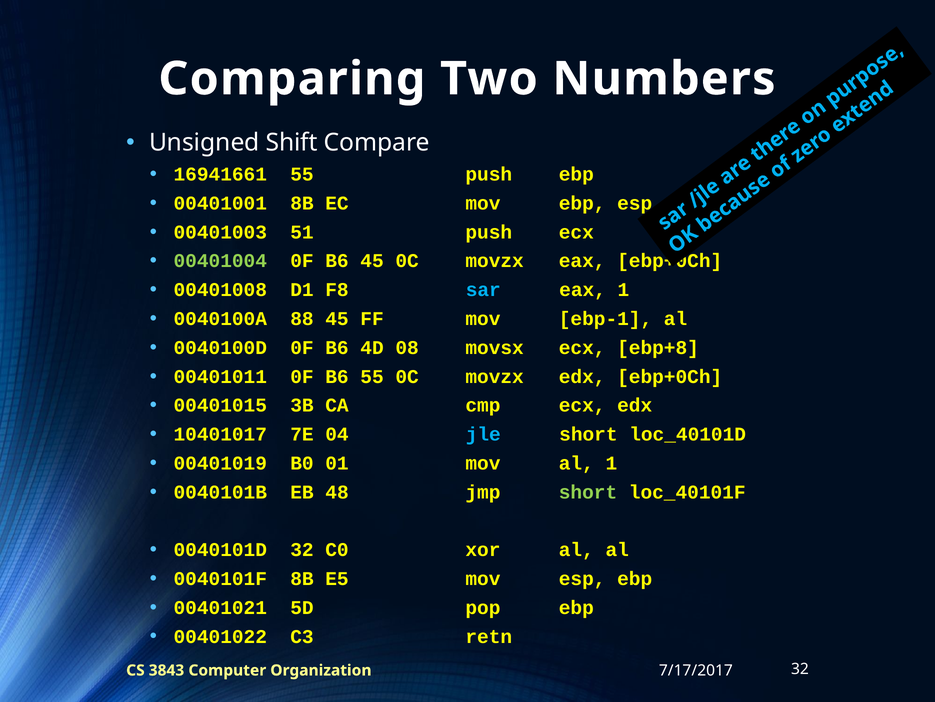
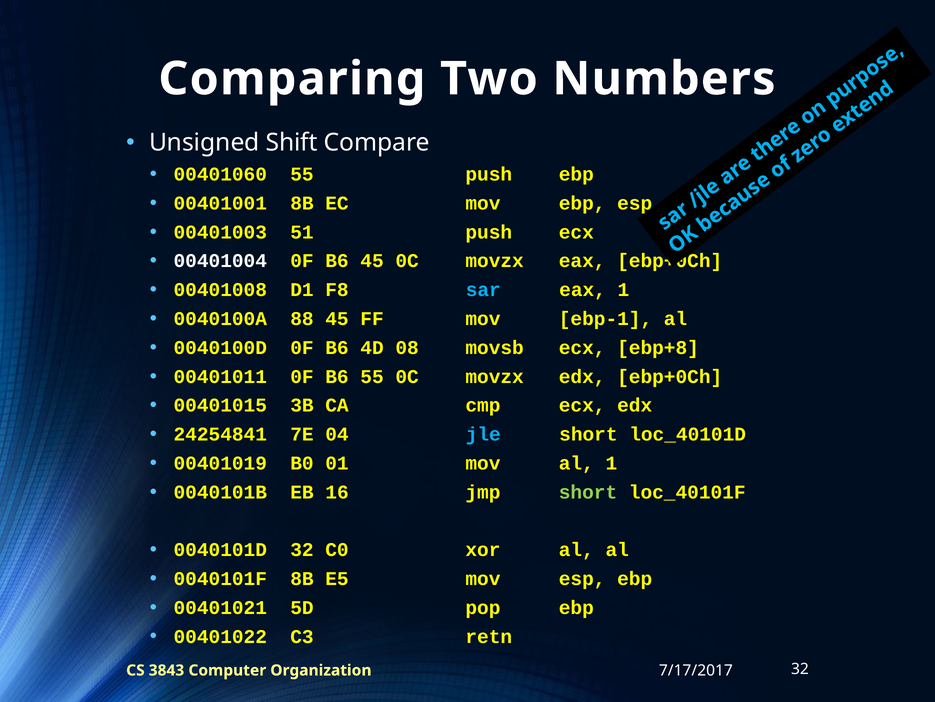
16941661: 16941661 -> 00401060 (220, 174)
00401004 colour: light green -> white (220, 261)
movsx: movsx -> movsb (495, 347)
10401017: 10401017 -> 24254841 (220, 434)
48: 48 -> 16 (337, 492)
